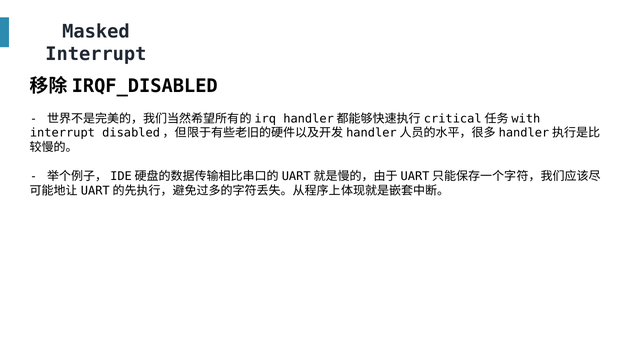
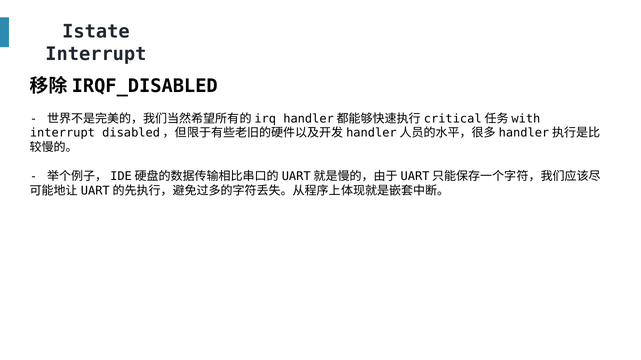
Masked: Masked -> Istate (96, 32)
